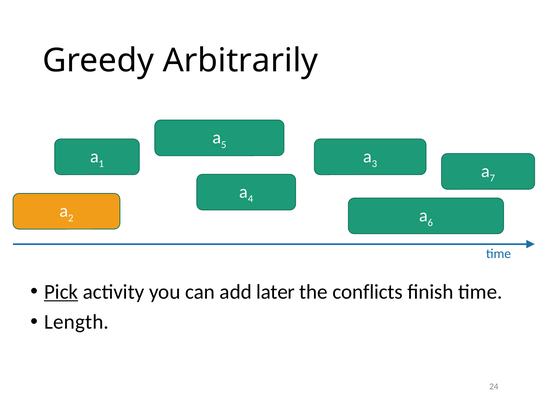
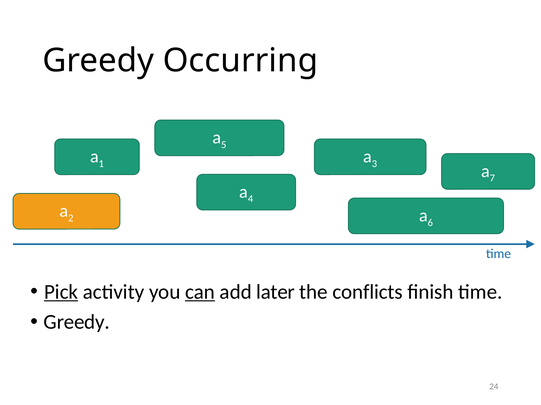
Arbitrarily: Arbitrarily -> Occurring (240, 61)
can underline: none -> present (200, 292)
Length: Length -> Greedy (77, 323)
